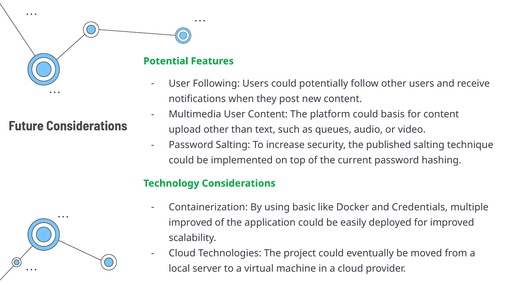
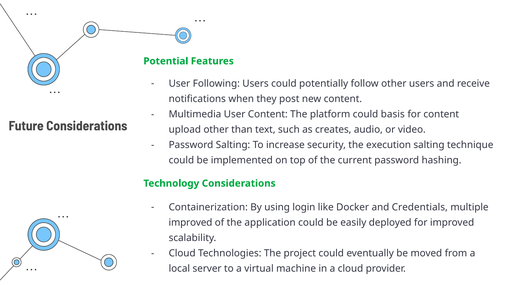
queues: queues -> creates (333, 129)
published: published -> execution (389, 145)
basic: basic -> login (304, 207)
